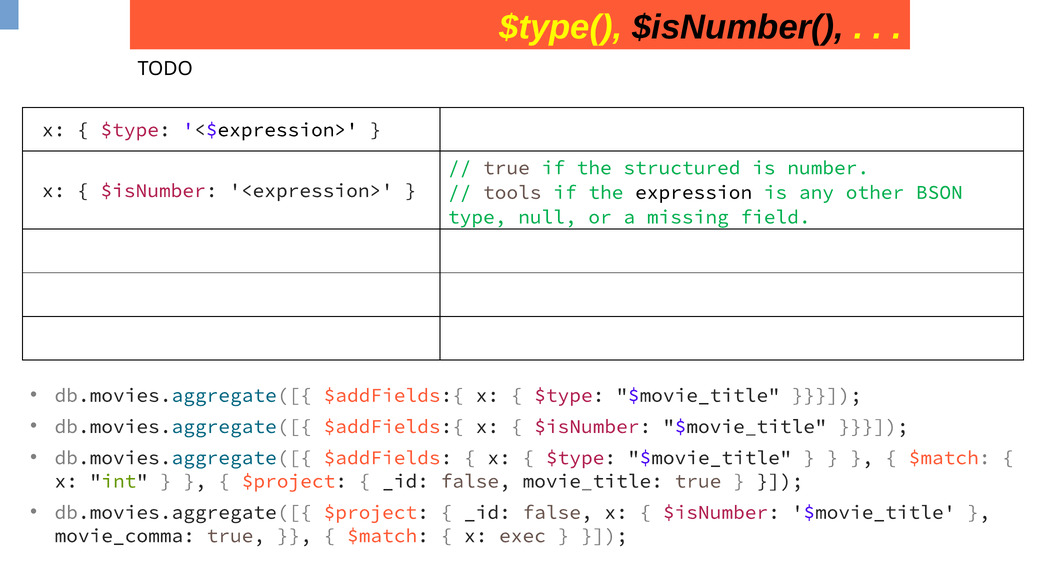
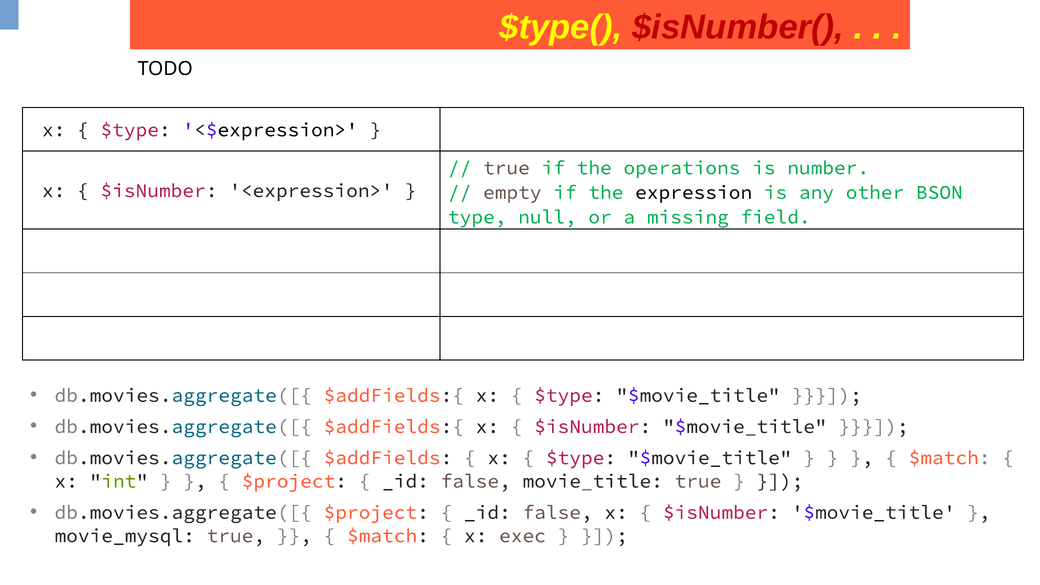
$isNumber( colour: black -> red (738, 27)
structured: structured -> operations (682, 168)
tools: tools -> empty (512, 192)
movie_comma: movie_comma -> movie_mysql (125, 536)
